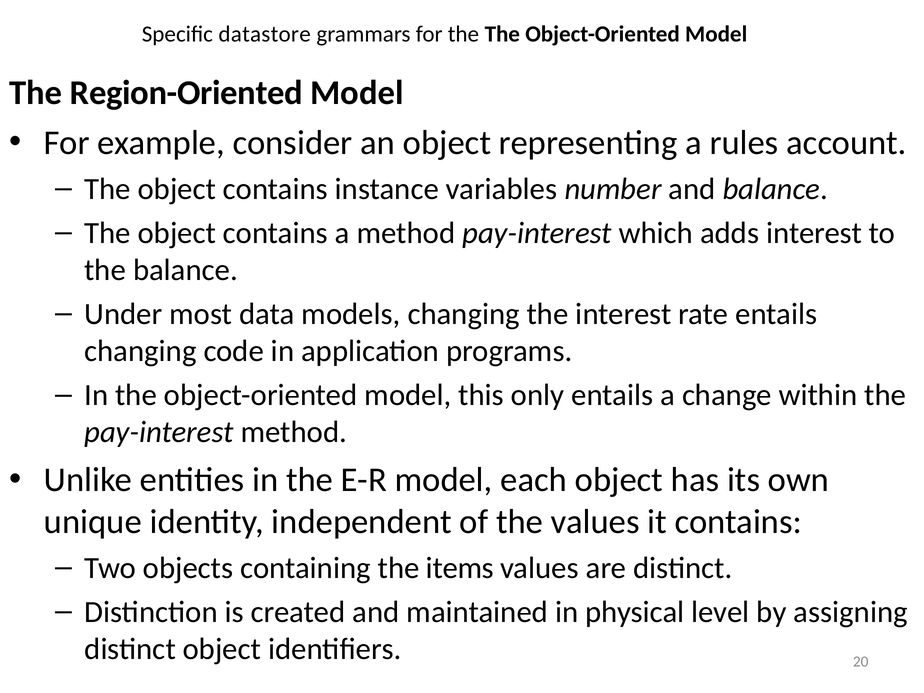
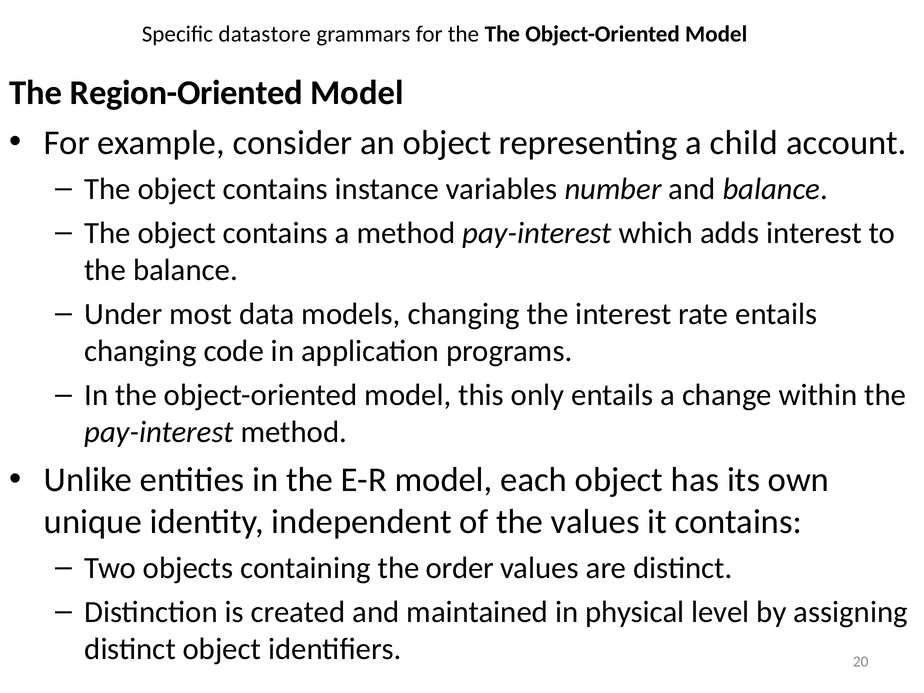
rules: rules -> child (744, 143)
items: items -> order (460, 568)
